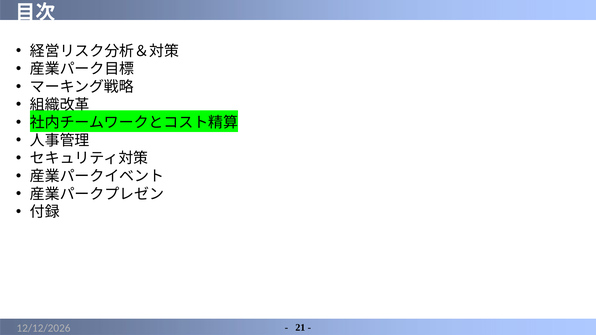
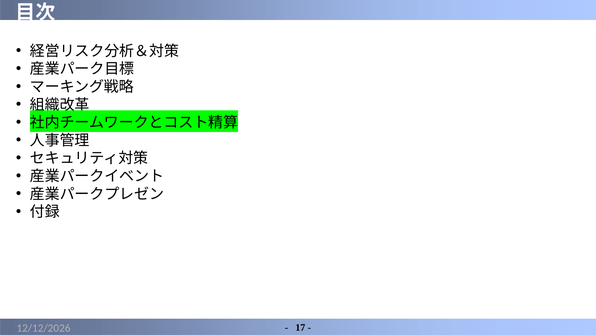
21: 21 -> 17 (300, 328)
